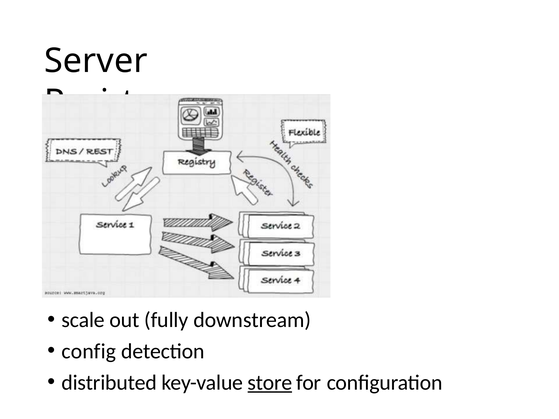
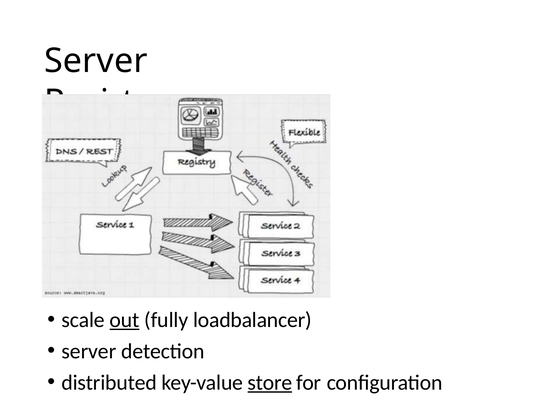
out underline: none -> present (125, 320)
downstream: downstream -> loadbalancer (252, 320)
config: config -> server (89, 352)
